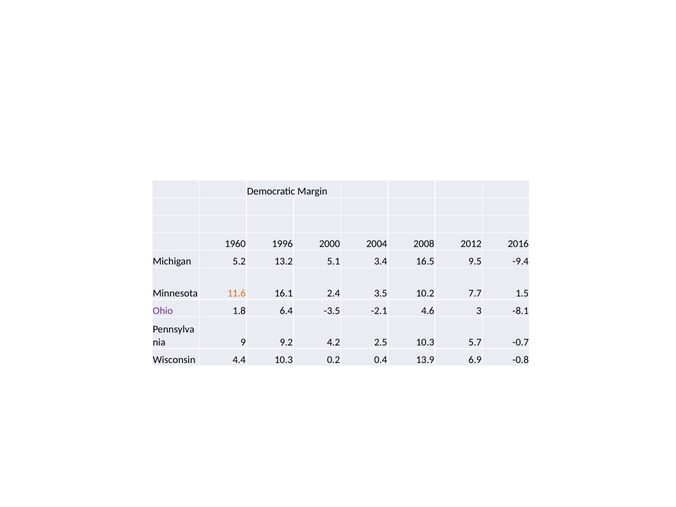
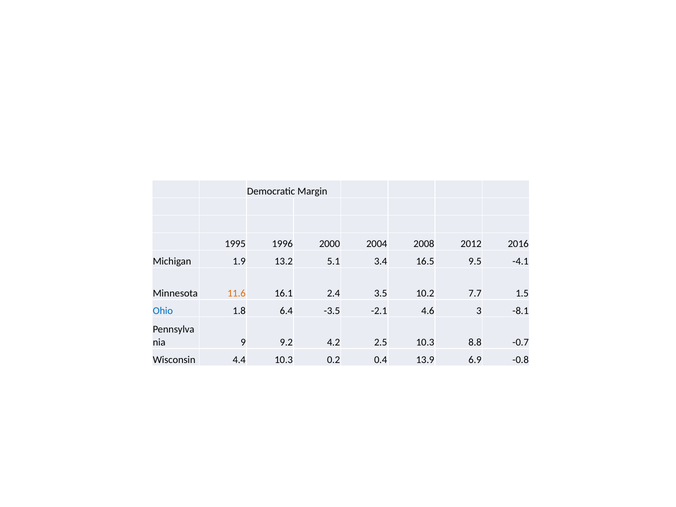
1960: 1960 -> 1995 (235, 244)
5.2: 5.2 -> 1.9 (239, 261)
-9.4: -9.4 -> -4.1 (521, 261)
Ohio colour: purple -> blue (163, 311)
5.7: 5.7 -> 8.8 (475, 342)
